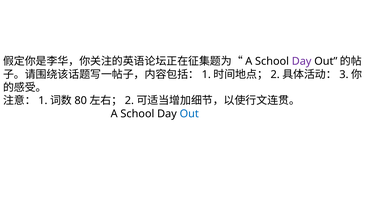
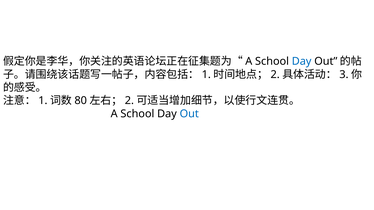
Day colour: purple -> blue (302, 62)
